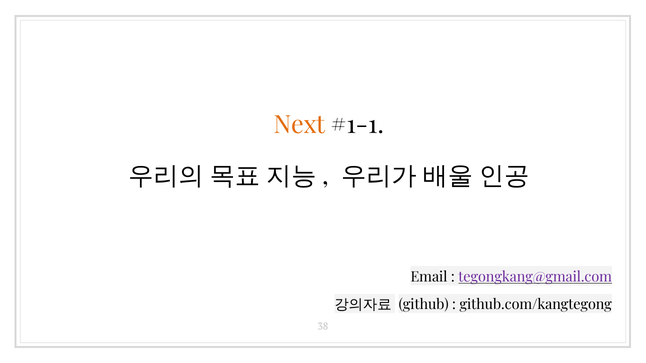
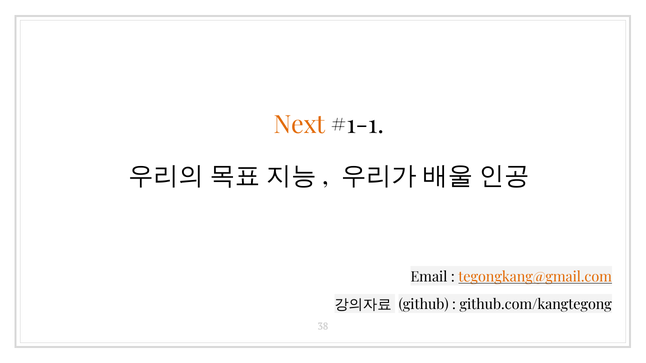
tegongkang@gmail.com colour: purple -> orange (535, 277)
